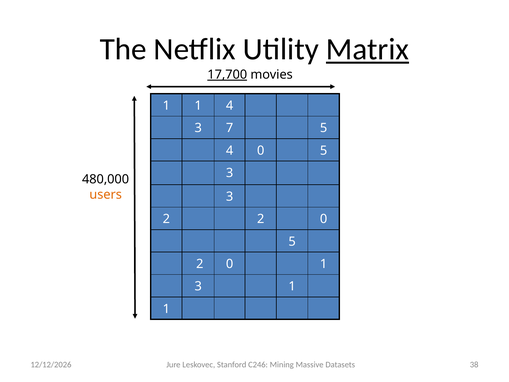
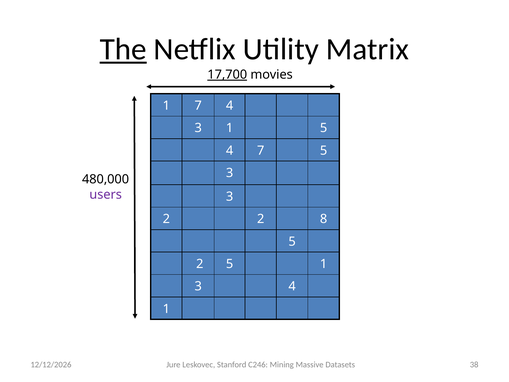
The underline: none -> present (123, 49)
Matrix underline: present -> none (367, 49)
1: 1 -> 7 (198, 106)
3 7: 7 -> 1 (230, 128)
4 0: 0 -> 7 (261, 150)
users colour: orange -> purple (106, 195)
2 2 0: 0 -> 8 (324, 219)
0: 0 -> 5 (230, 264)
3 1: 1 -> 4 (292, 286)
